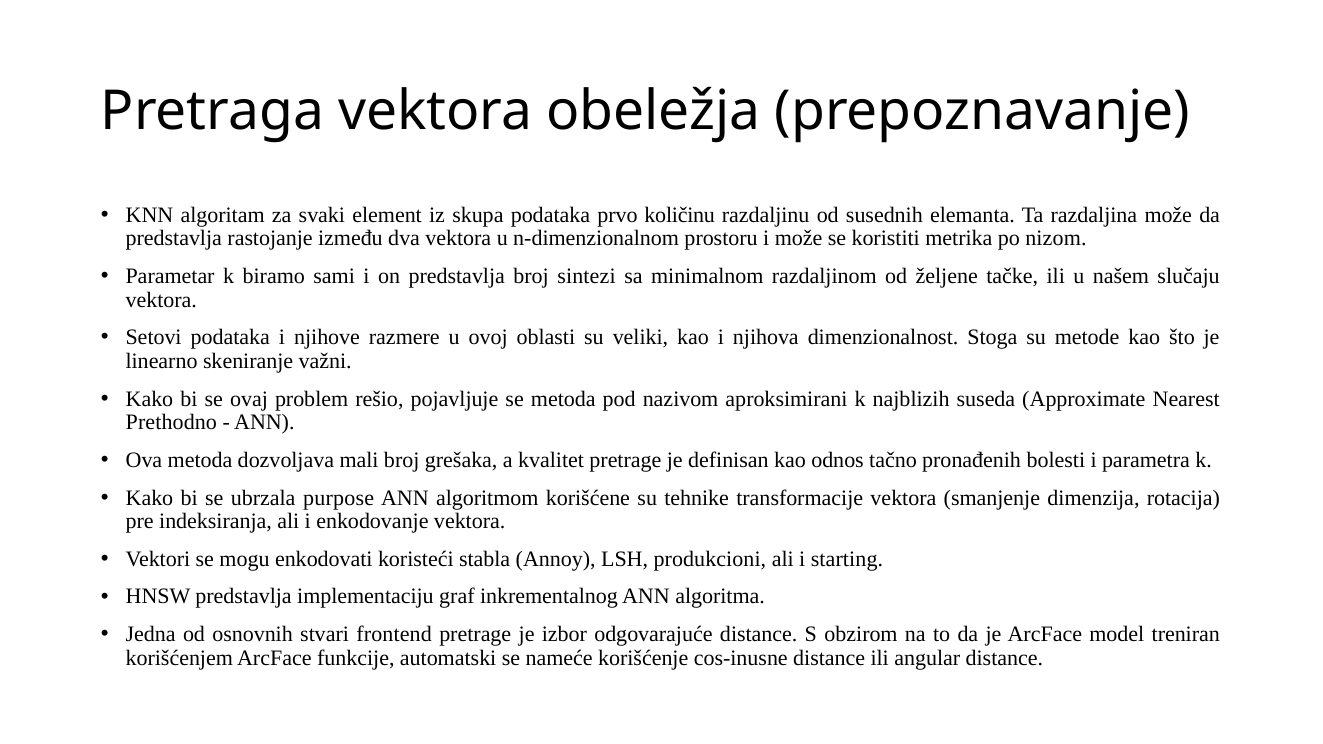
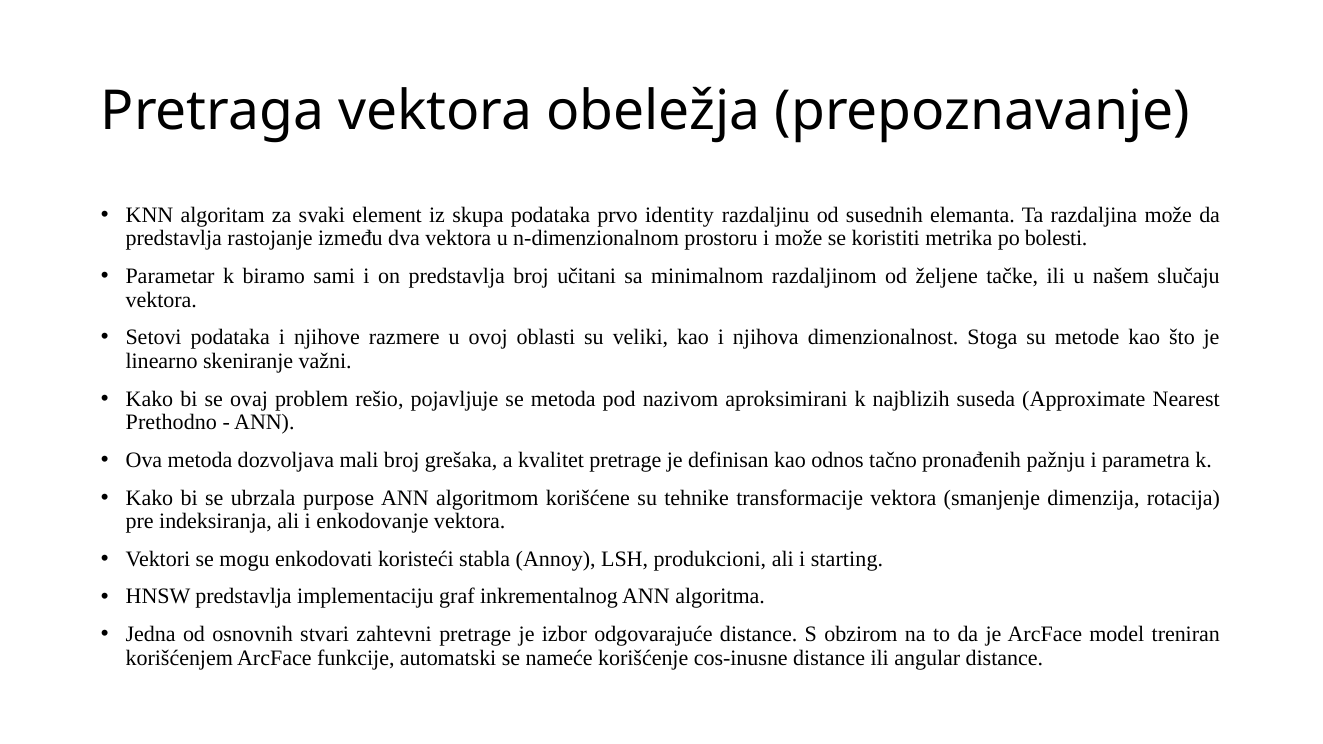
količinu: količinu -> identity (679, 215)
nizom: nizom -> bolesti (1056, 239)
sintezi: sintezi -> učitani (587, 276)
bolesti: bolesti -> pažnju (1056, 460)
frontend: frontend -> zahtevni (394, 634)
